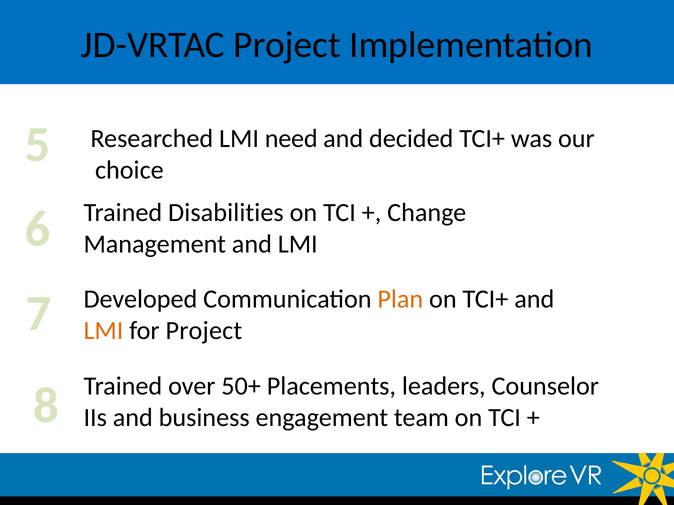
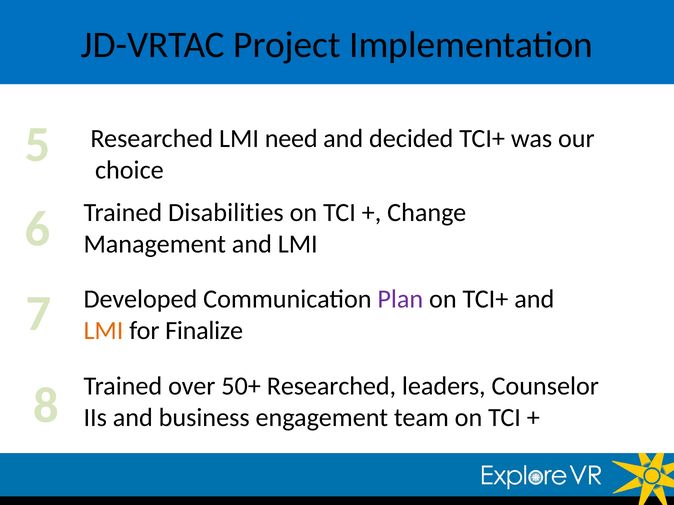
Plan colour: orange -> purple (400, 300)
for Project: Project -> Finalize (204, 331)
50+ Placements: Placements -> Researched (331, 386)
